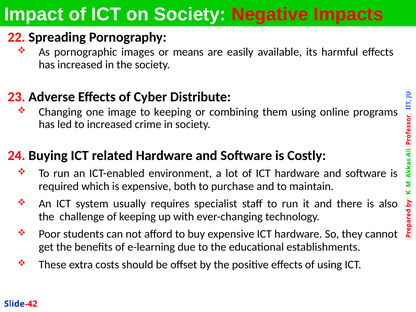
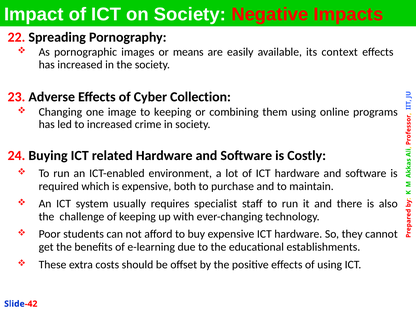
harmful: harmful -> context (340, 52)
Distribute: Distribute -> Collection (200, 97)
